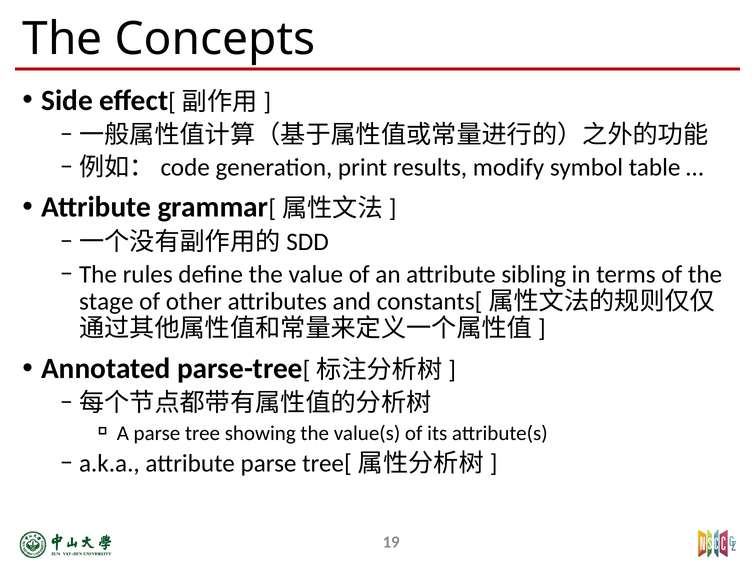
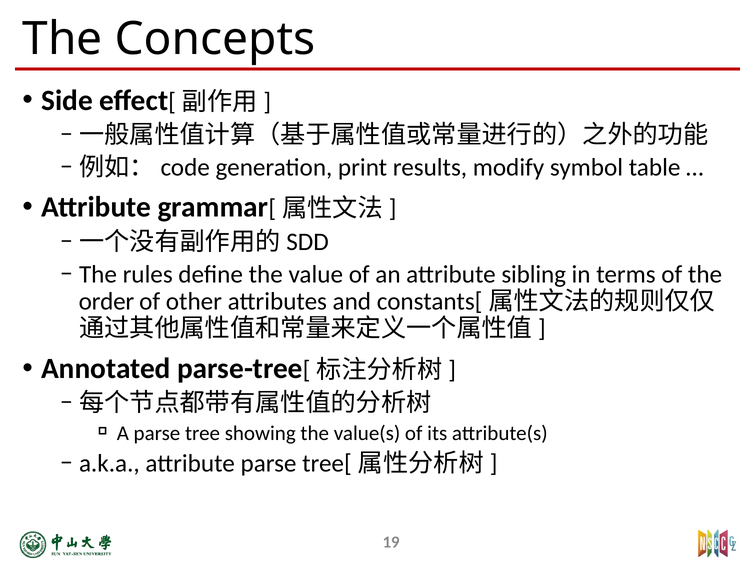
stage: stage -> order (106, 302)
